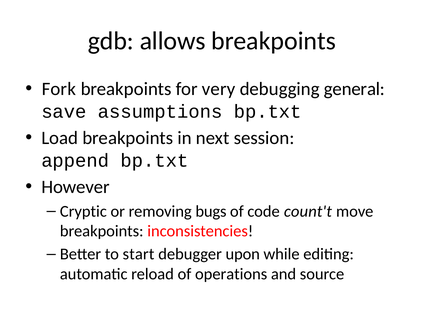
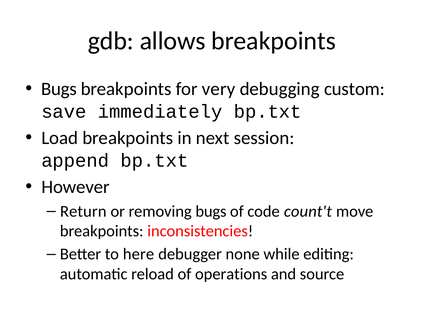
Fork: Fork -> Bugs (59, 89)
general: general -> custom (354, 89)
assumptions: assumptions -> immediately (160, 112)
Cryptic: Cryptic -> Return (83, 211)
start: start -> here (139, 254)
upon: upon -> none (243, 254)
